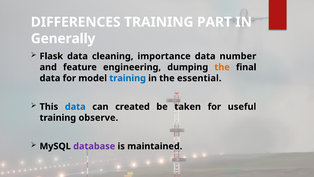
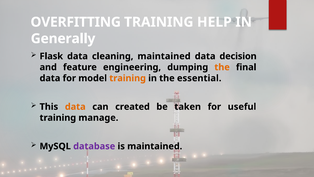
DIFFERENCES: DIFFERENCES -> OVERFITTING (76, 22)
PART: PART -> HELP (214, 22)
cleaning importance: importance -> maintained (164, 56)
number: number -> decision (238, 56)
training colour: blue -> orange (128, 78)
data colour: blue -> orange (75, 107)
observe: observe -> manage (98, 117)
